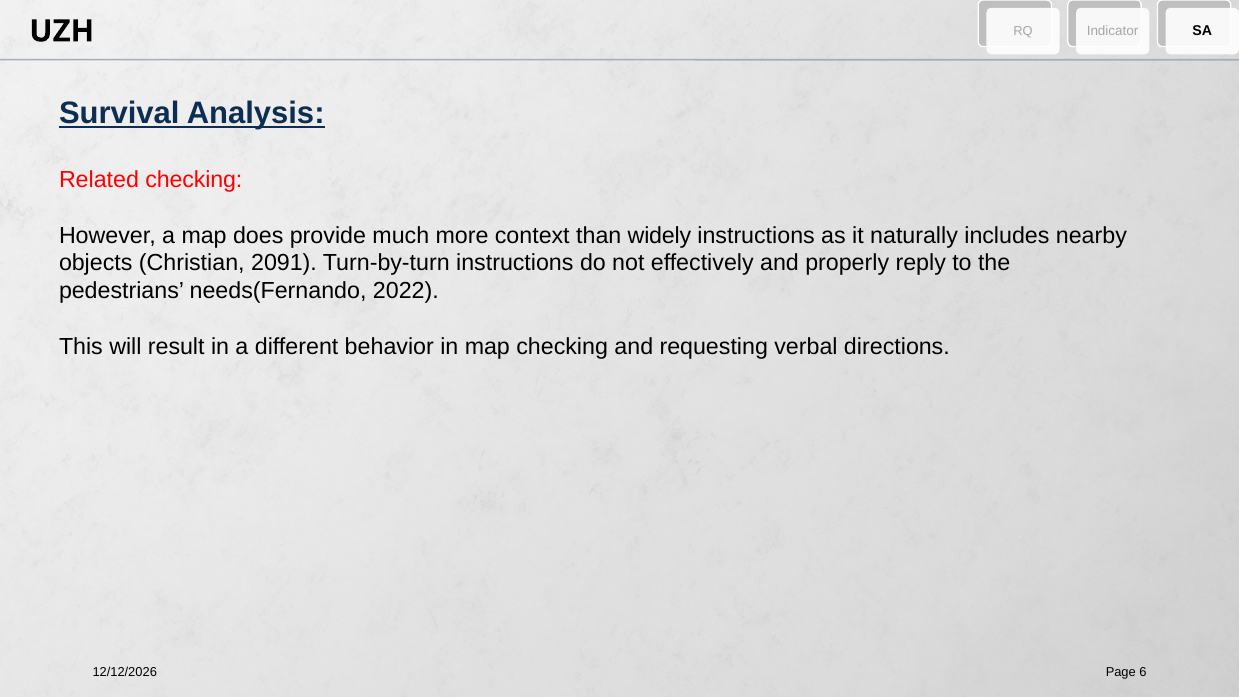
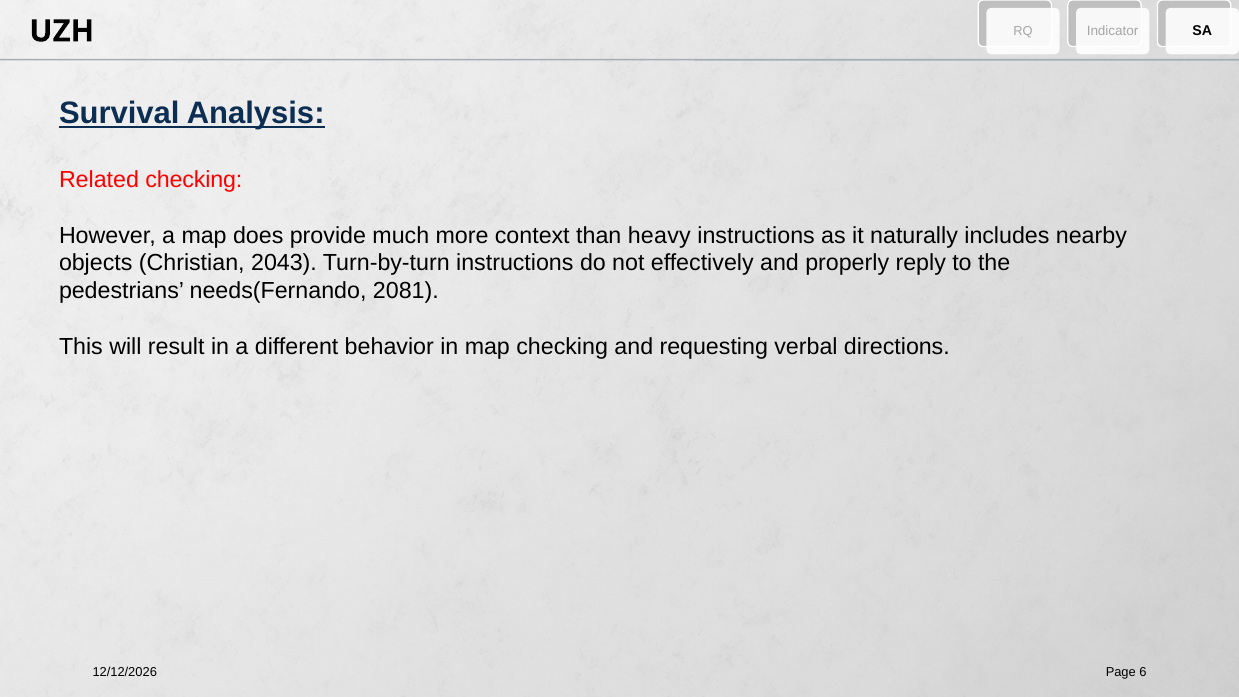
widely: widely -> heavy (659, 235)
2091: 2091 -> 2043 (284, 263)
2022: 2022 -> 2081 (406, 291)
